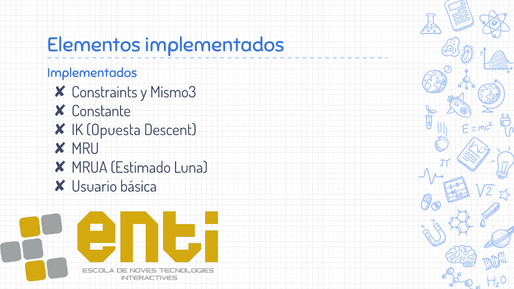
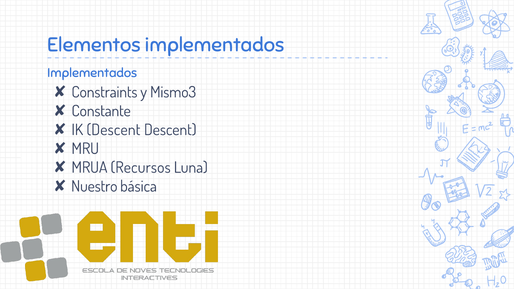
IK Opuesta: Opuesta -> Descent (113, 130)
Estimado: Estimado -> Recursos (141, 168)
Usuario: Usuario -> Nuestro (94, 186)
